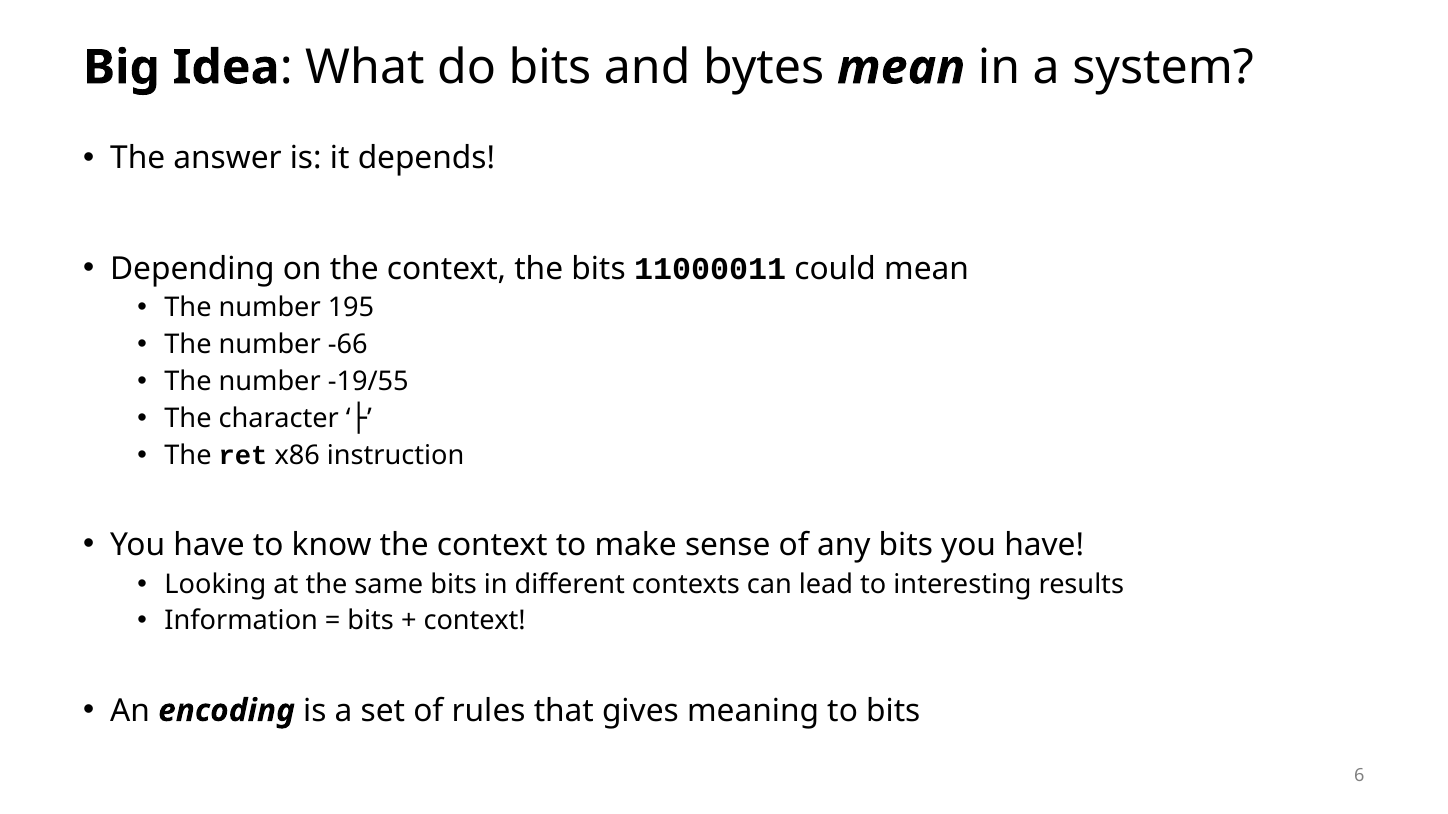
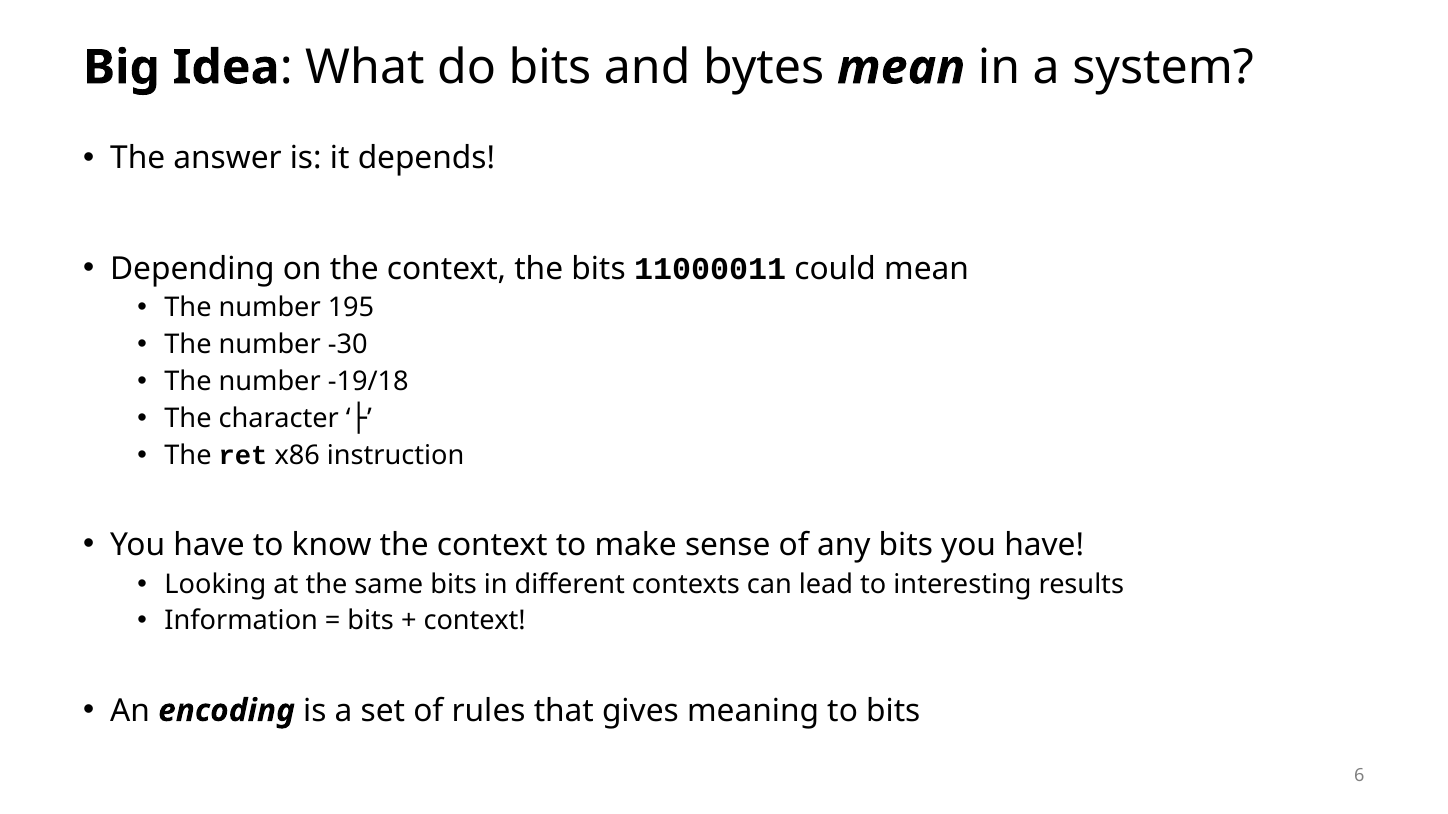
-66: -66 -> -30 (348, 345)
-19/55: -19/55 -> -19/18 (368, 382)
